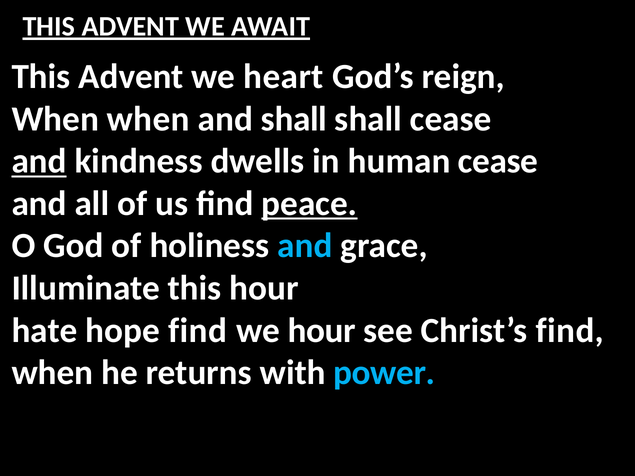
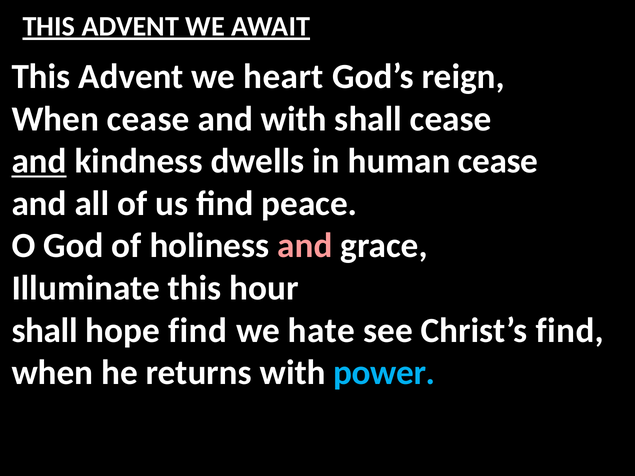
When when: when -> cease (148, 119)
and shall: shall -> with (294, 119)
peace underline: present -> none (309, 204)
and colour: light blue -> pink (305, 246)
hate: hate -> shall (45, 331)
we hour: hour -> hate (321, 331)
